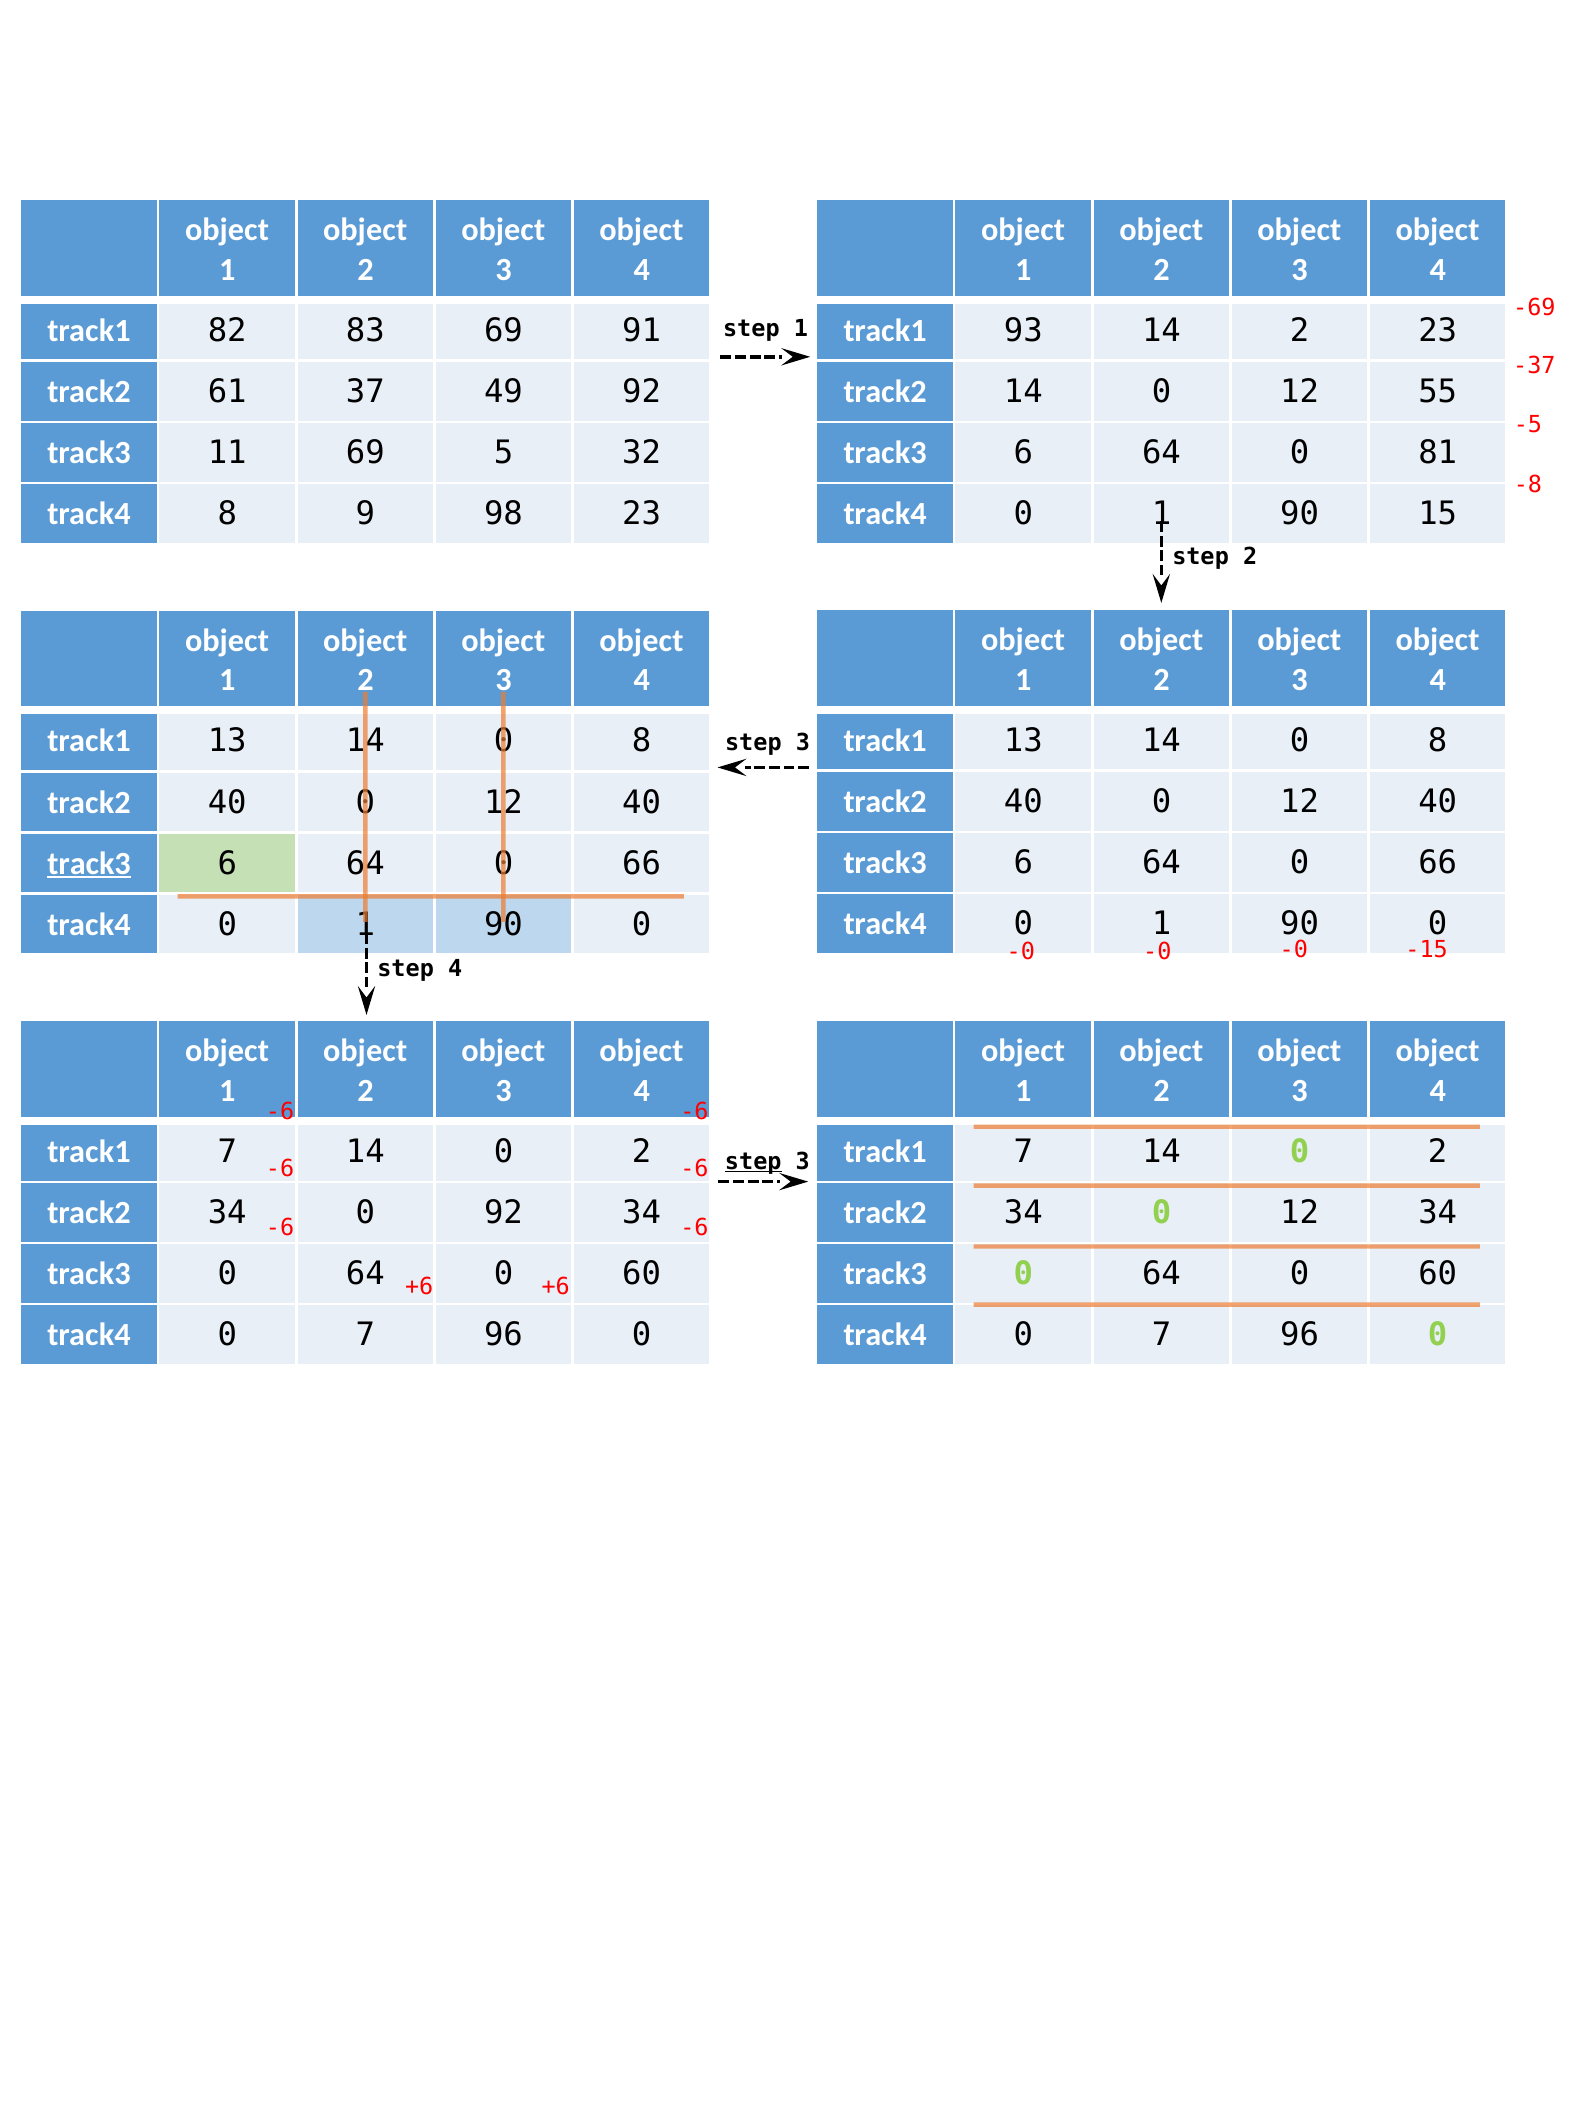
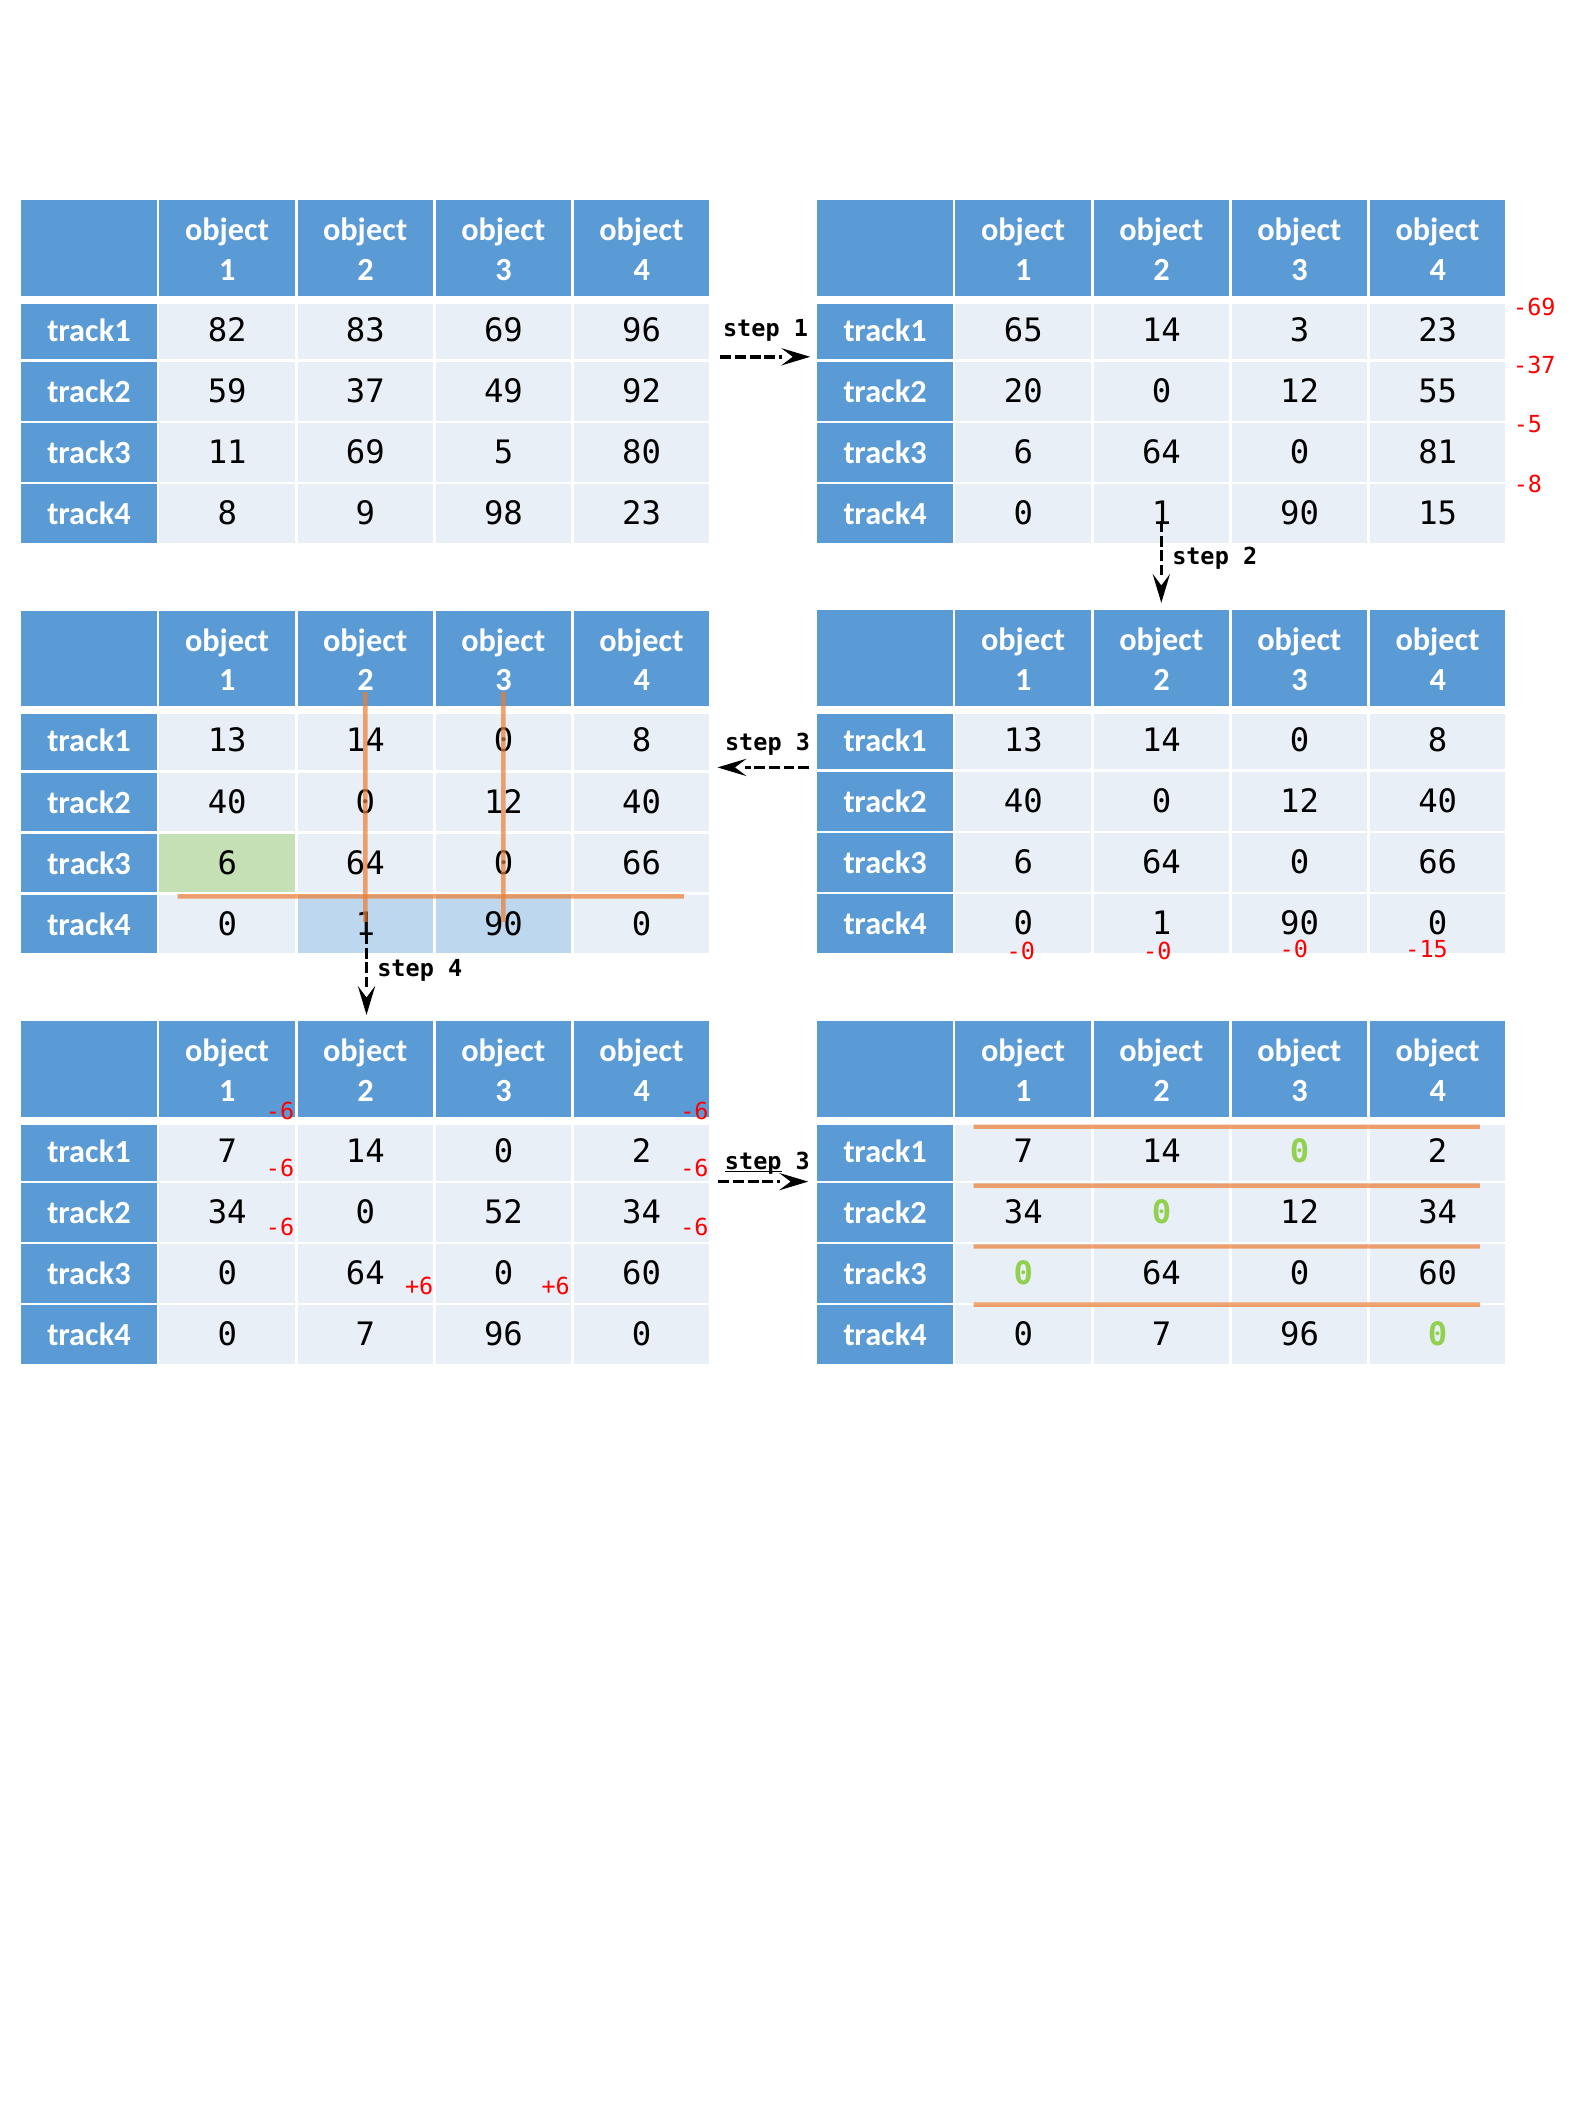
69 91: 91 -> 96 (642, 331)
93: 93 -> 65 (1023, 331)
14 2: 2 -> 3 (1300, 331)
61: 61 -> 59 (227, 392)
track2 14: 14 -> 20 (1023, 392)
32: 32 -> 80 (642, 453)
track3 underline: present -> none (89, 864)
0 92: 92 -> 52 (503, 1213)
